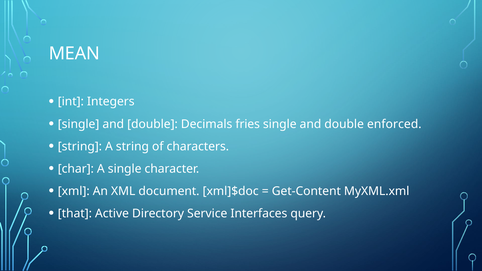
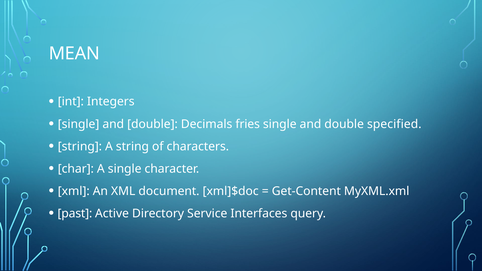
enforced: enforced -> specified (394, 124)
that: that -> past (75, 214)
